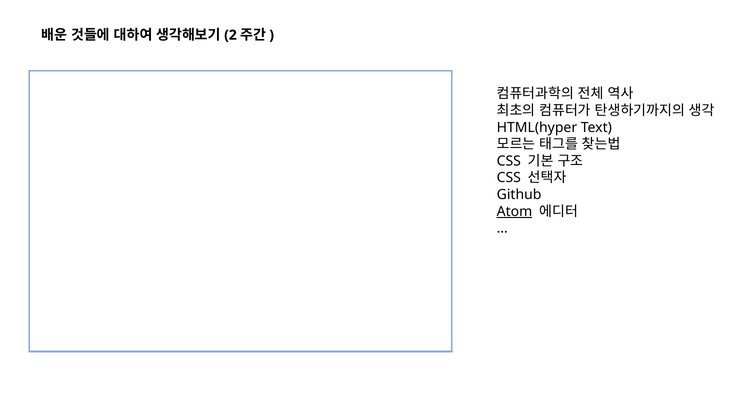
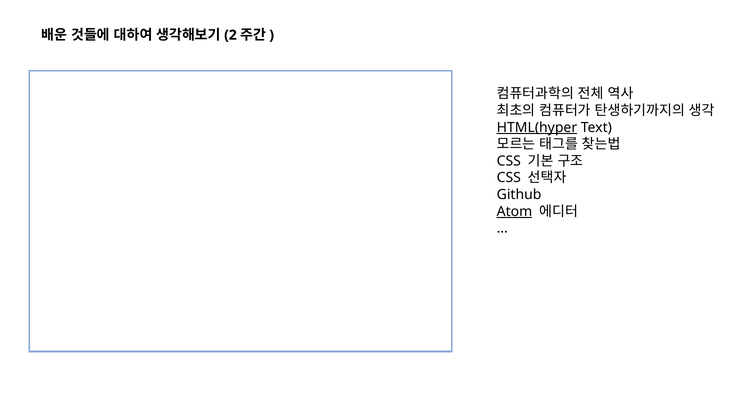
HTML(hyper underline: none -> present (537, 127)
